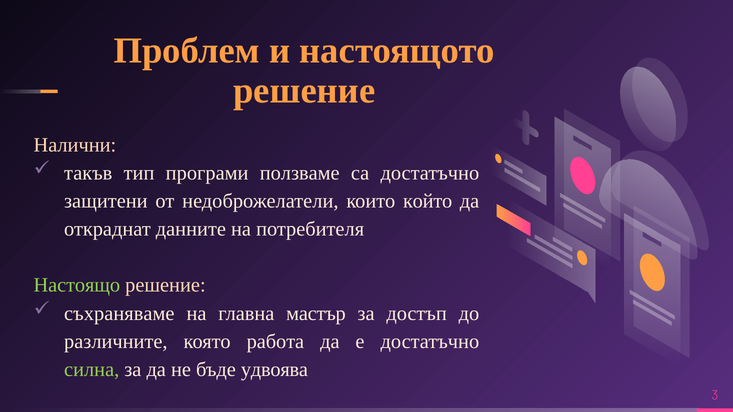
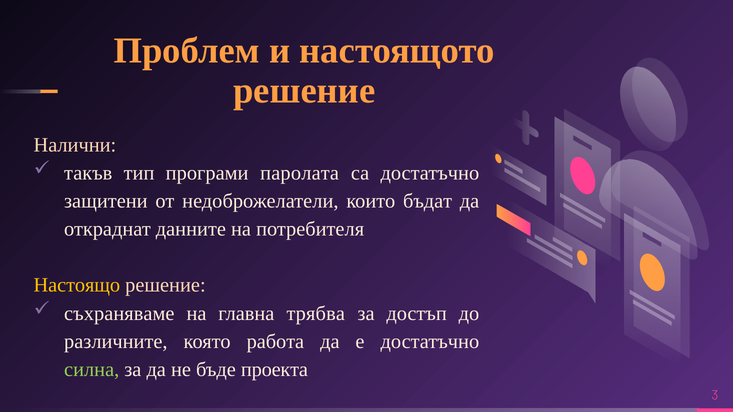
ползваме: ползваме -> паролата (300, 173)
който: който -> бъдат (428, 201)
Настоящо colour: light green -> yellow (77, 285)
мастър: мастър -> трябва (316, 314)
удвоява: удвоява -> проекта (274, 370)
